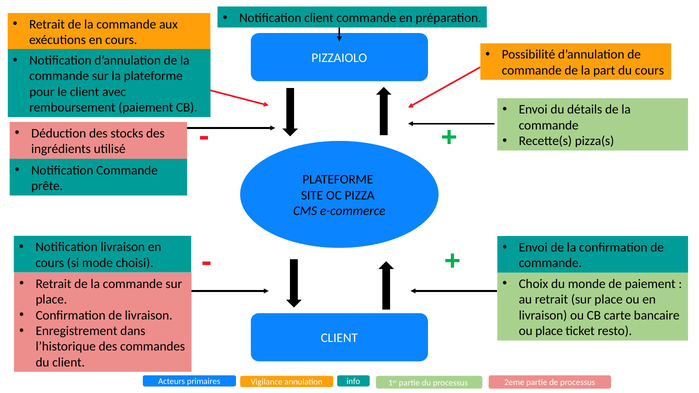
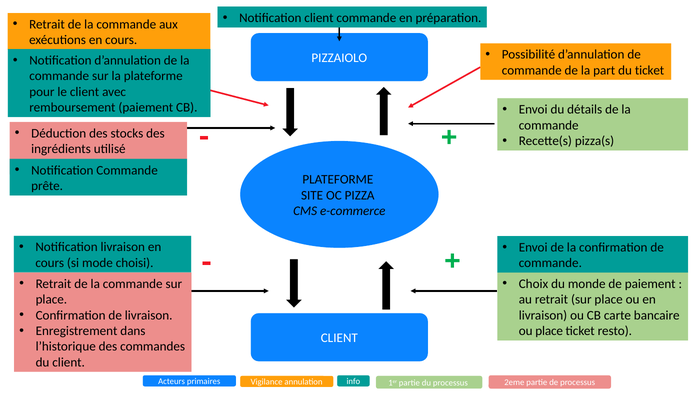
du cours: cours -> ticket (650, 70)
